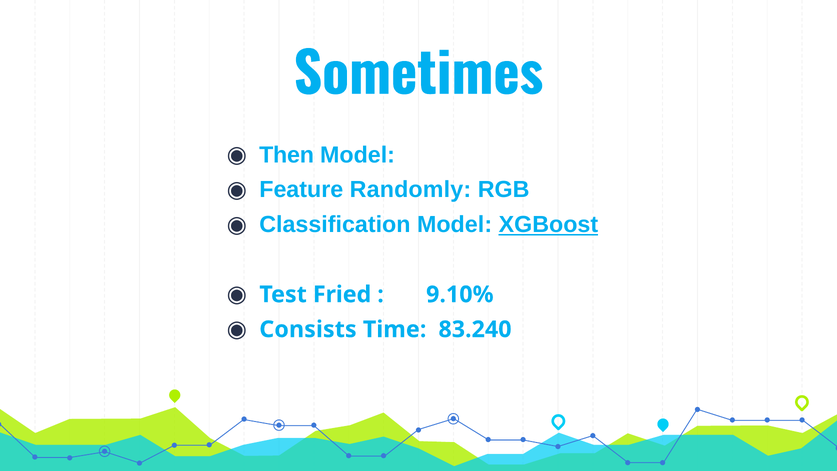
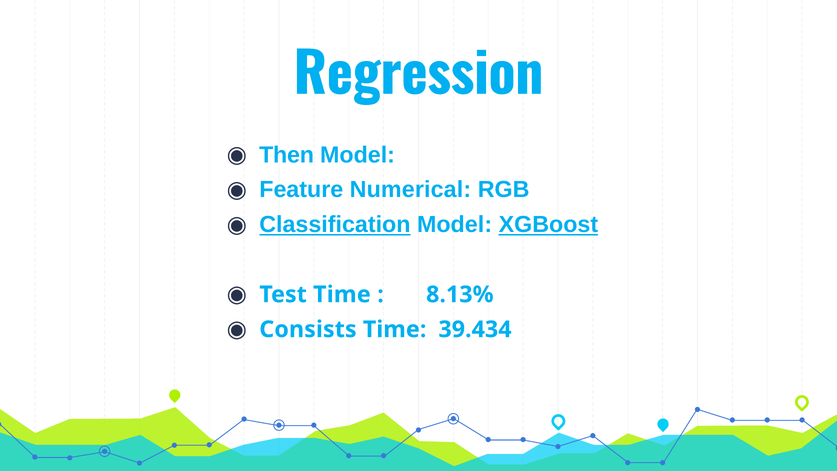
Sometimes: Sometimes -> Regression (419, 75)
Randomly: Randomly -> Numerical (410, 190)
Classification underline: none -> present (335, 225)
Test Fried: Fried -> Time (342, 294)
9.10%: 9.10% -> 8.13% (460, 294)
83.240: 83.240 -> 39.434 (475, 329)
